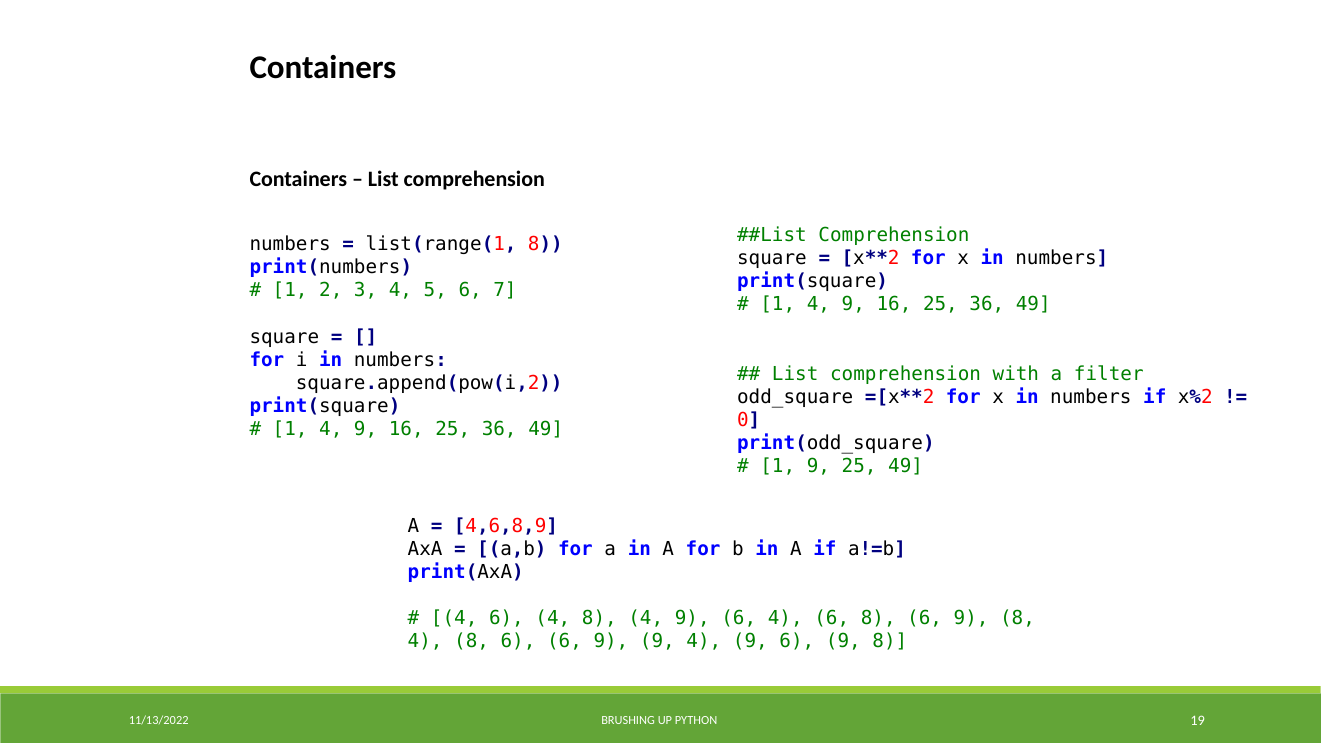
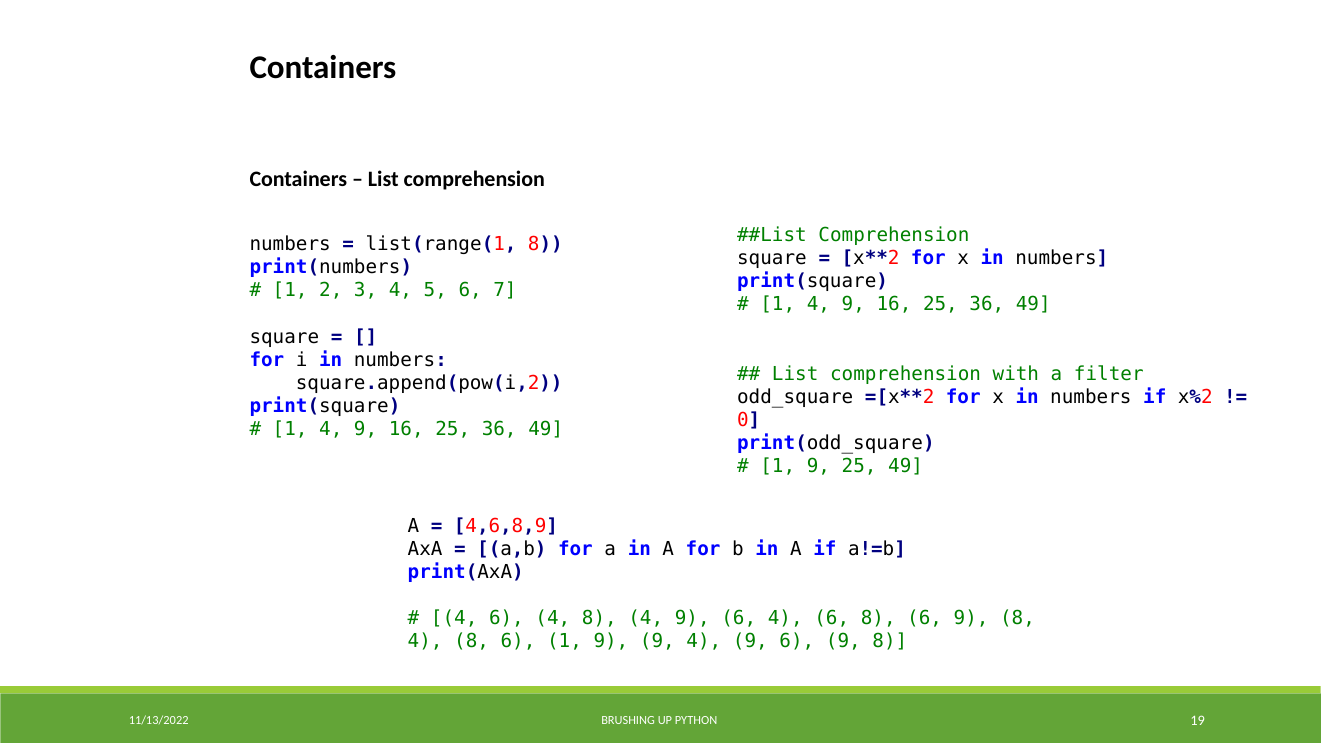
6 6: 6 -> 1 (565, 642)
